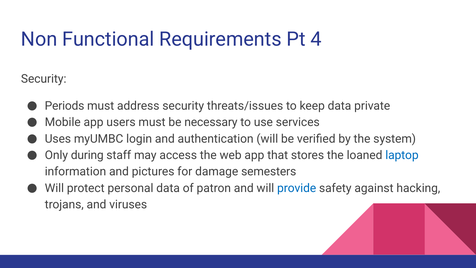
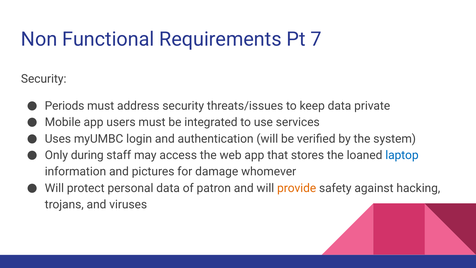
4: 4 -> 7 (316, 39)
necessary: necessary -> integrated (211, 122)
semesters: semesters -> whomever (269, 172)
provide colour: blue -> orange (297, 188)
